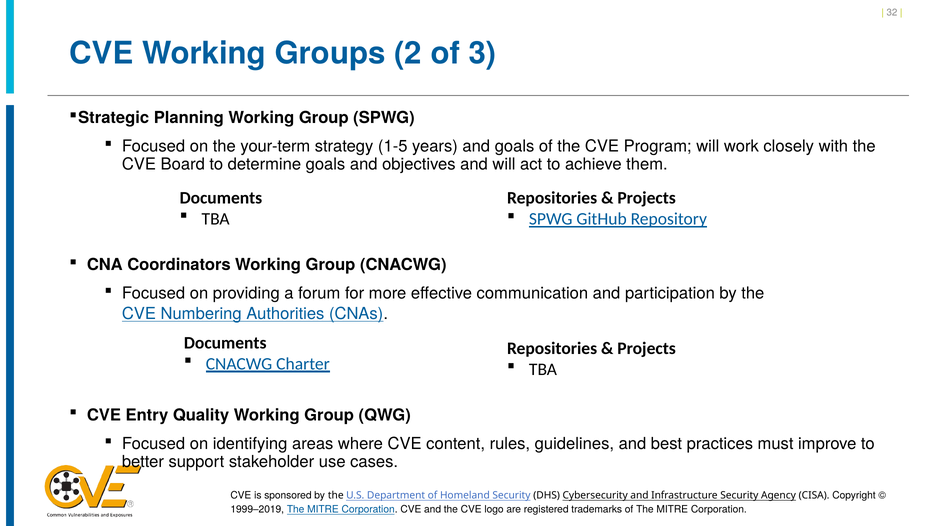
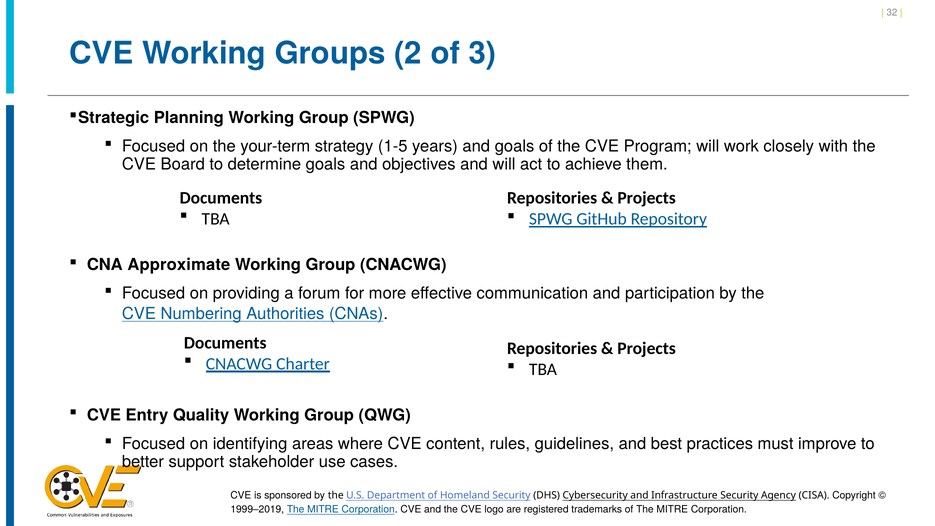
Coordinators: Coordinators -> Approximate (179, 265)
